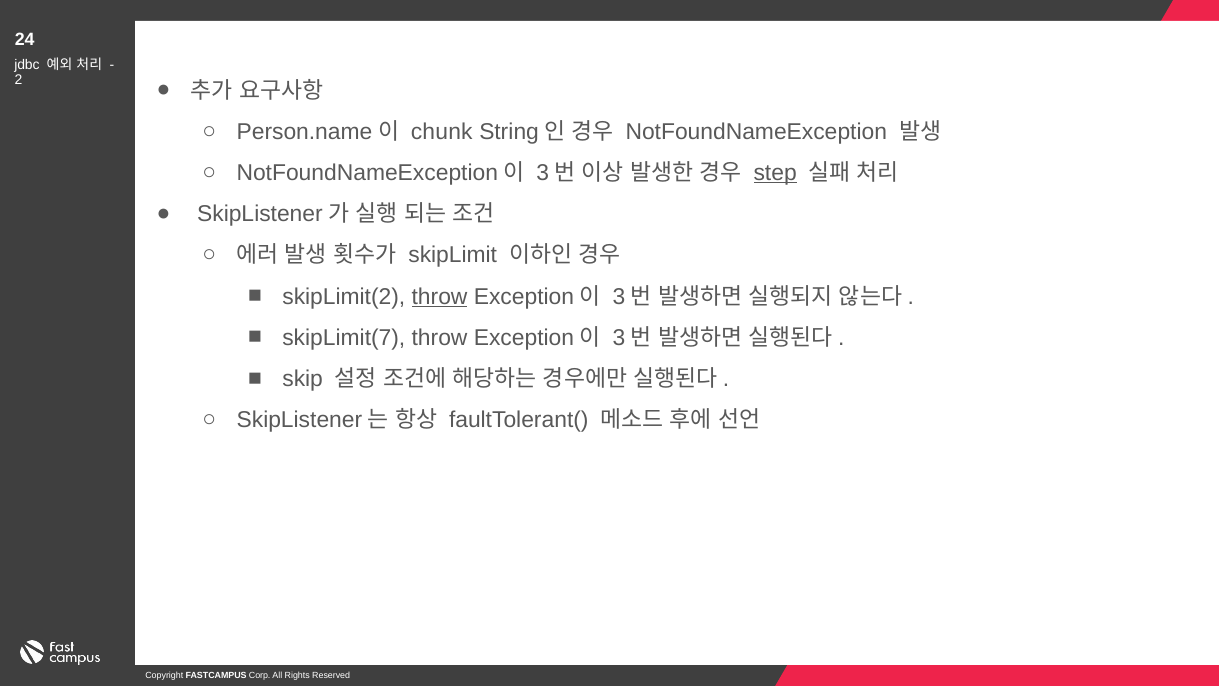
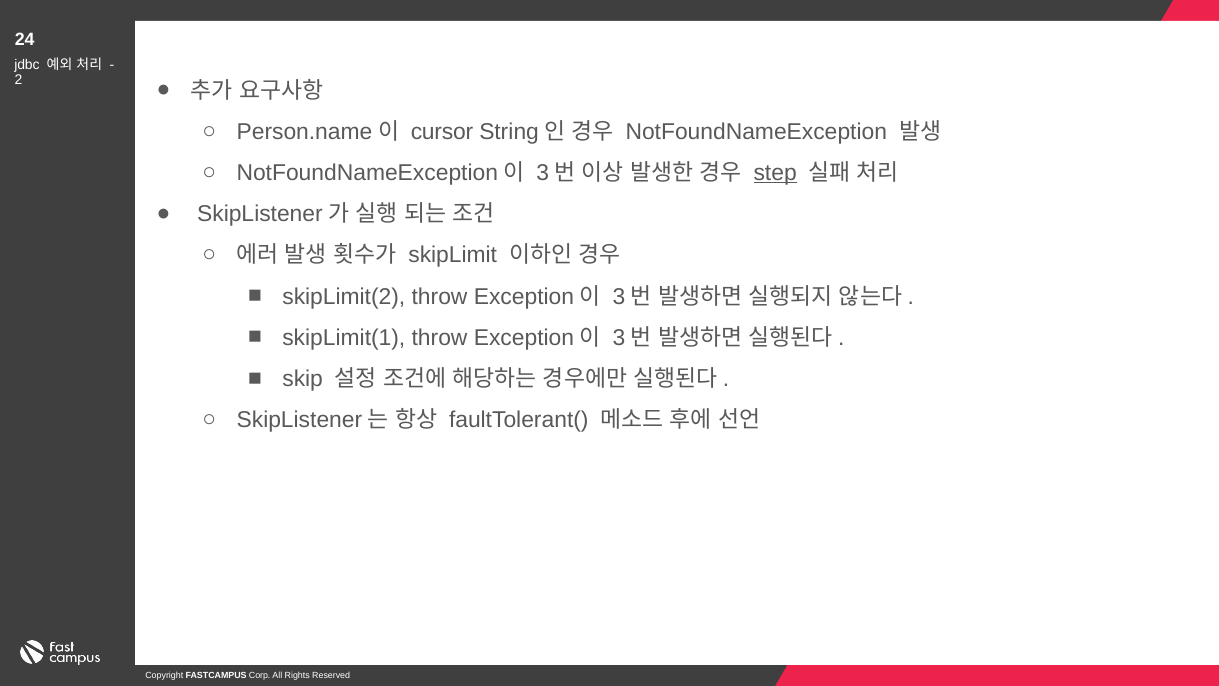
chunk: chunk -> cursor (442, 132)
throw underline: present -> none (440, 296)
skipLimit(7: skipLimit(7 -> skipLimit(1 (344, 337)
